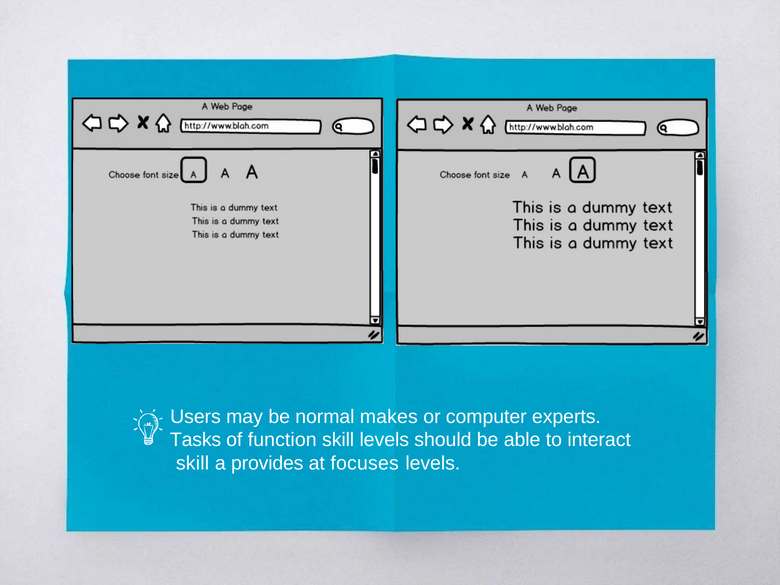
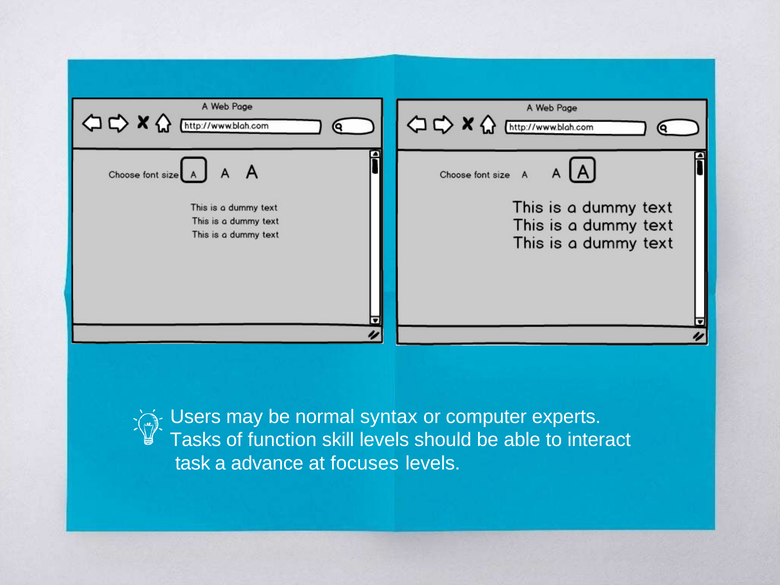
makes: makes -> syntax (389, 417)
skill: skill -> task (193, 463)
provides: provides -> advance (267, 463)
